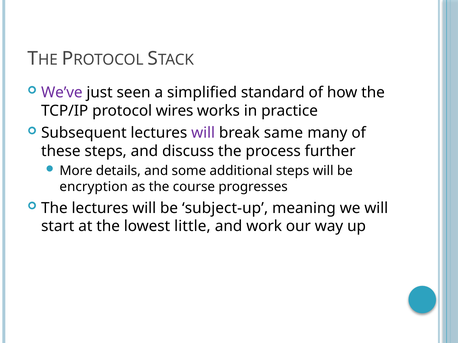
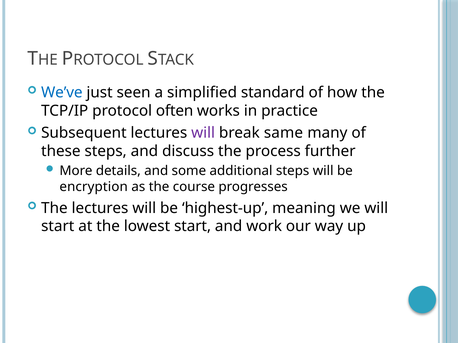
We’ve colour: purple -> blue (62, 93)
wires: wires -> often (175, 111)
subject-up: subject-up -> highest-up (225, 208)
lowest little: little -> start (193, 227)
